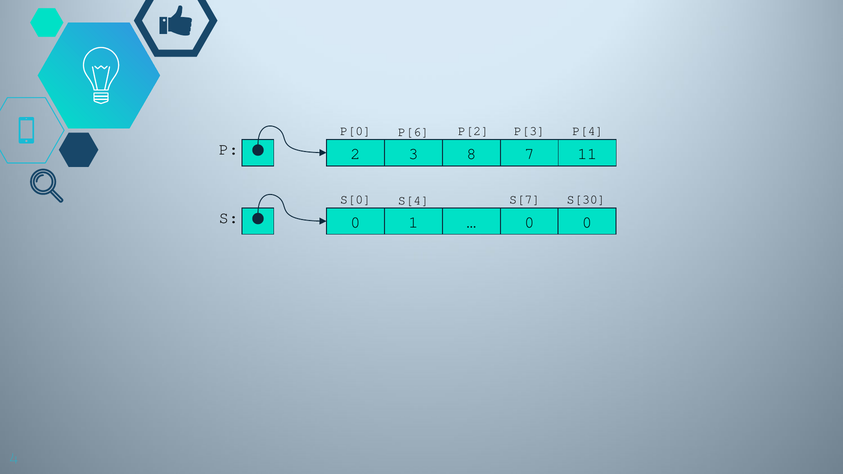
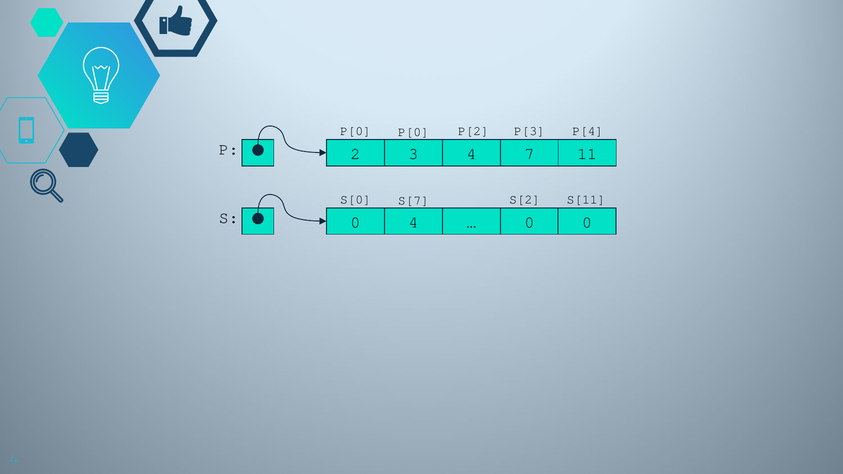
P[0 P[6: P[6 -> P[0 (413, 132)
3 8: 8 -> 4 (471, 154)
S[4: S[4 -> S[7 (413, 201)
S[7: S[7 -> S[2 (525, 200)
S[30: S[30 -> S[11 (586, 200)
0 1: 1 -> 4 (413, 222)
